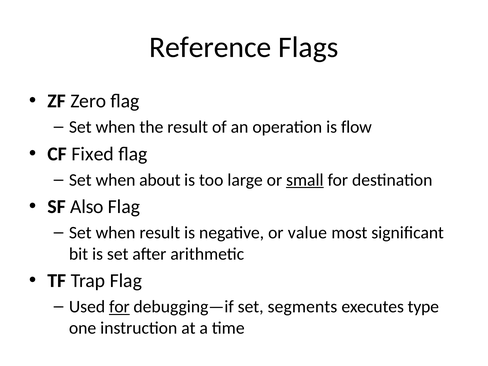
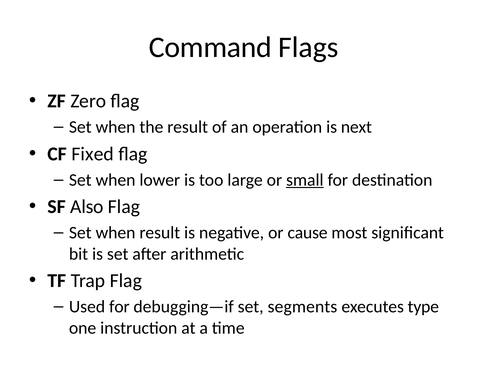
Reference: Reference -> Command (210, 47)
flow: flow -> next (356, 127)
about: about -> lower (160, 180)
value: value -> cause (308, 233)
for underline: present -> none (119, 307)
